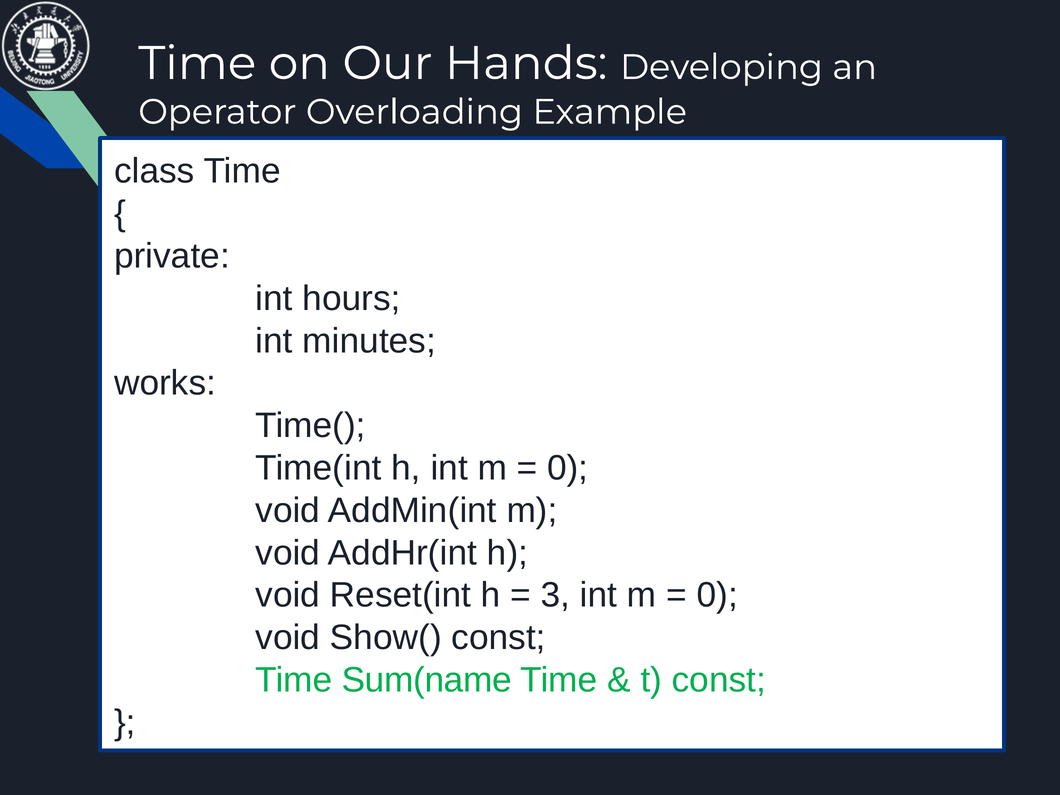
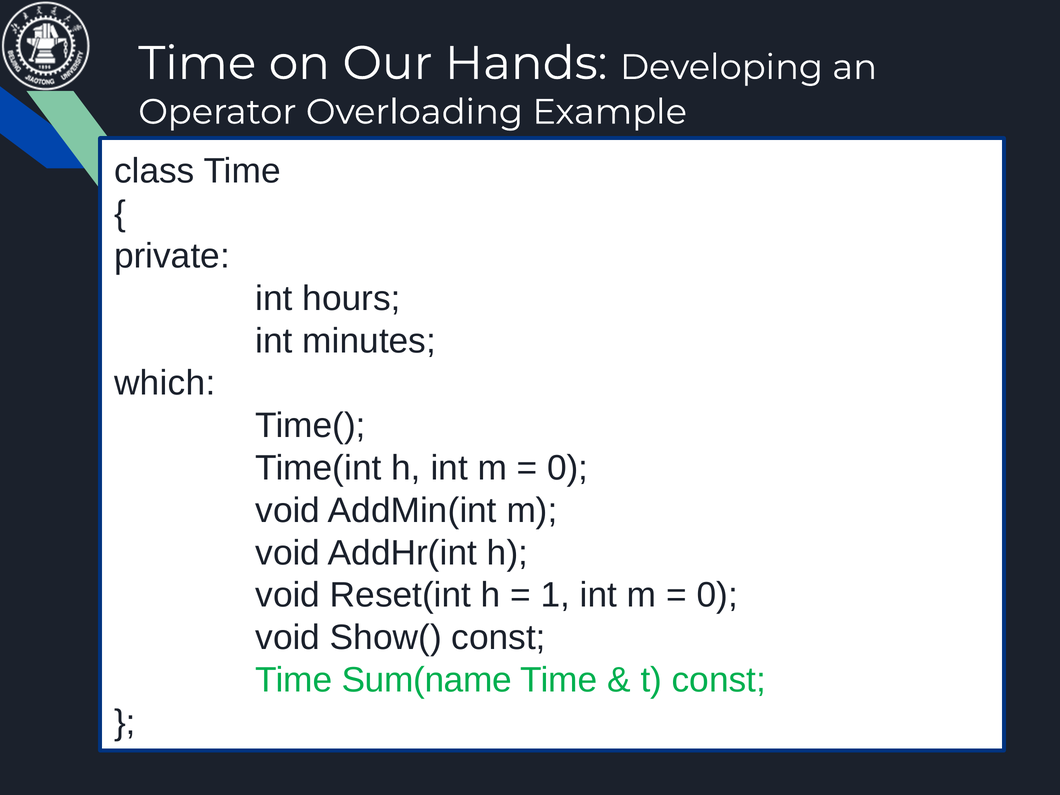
works: works -> which (165, 383)
3: 3 -> 1 (555, 595)
